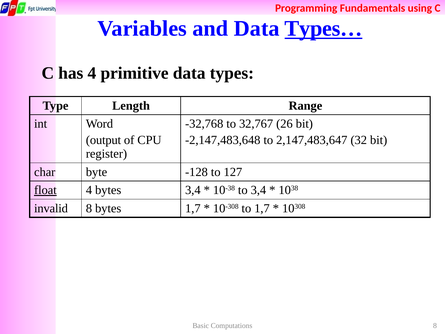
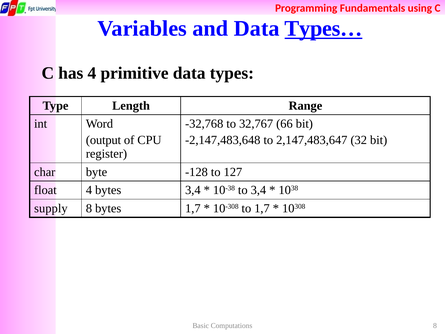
26: 26 -> 66 (284, 124)
float underline: present -> none (45, 190)
invalid: invalid -> supply (51, 208)
